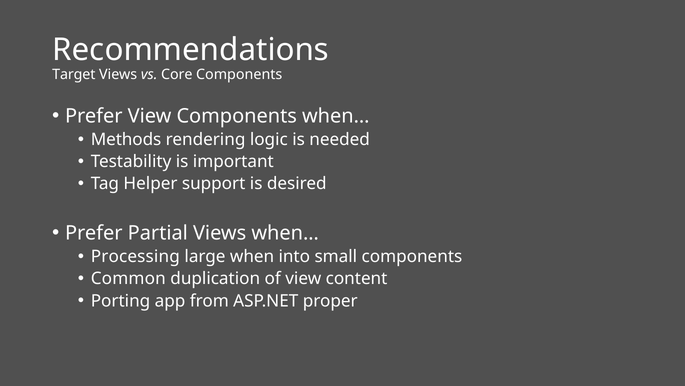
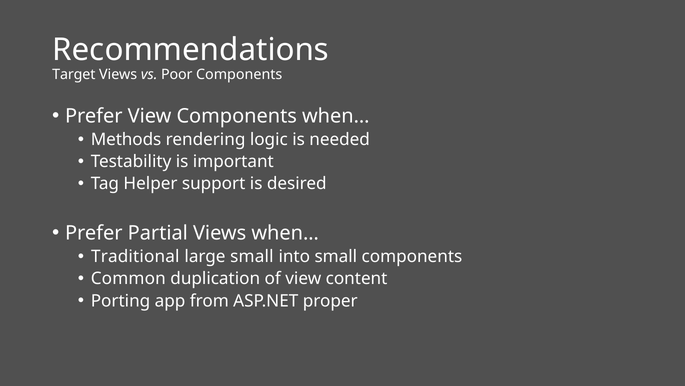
Core: Core -> Poor (177, 75)
Processing: Processing -> Traditional (135, 256)
large when: when -> small (252, 256)
